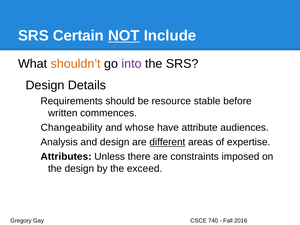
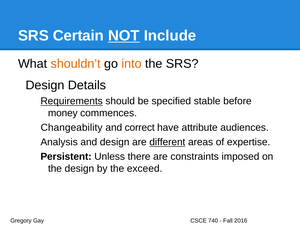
into colour: purple -> orange (131, 64)
Requirements underline: none -> present (72, 101)
resource: resource -> specified (171, 101)
written: written -> money (63, 113)
whose: whose -> correct (140, 128)
Attributes: Attributes -> Persistent (66, 157)
